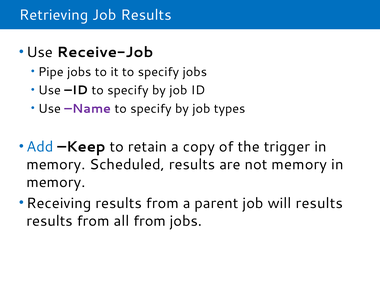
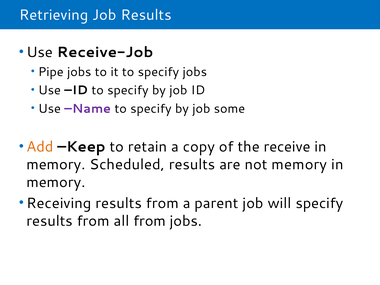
types: types -> some (230, 109)
Add colour: blue -> orange (40, 147)
trigger: trigger -> receive (287, 147)
will results: results -> specify (319, 203)
